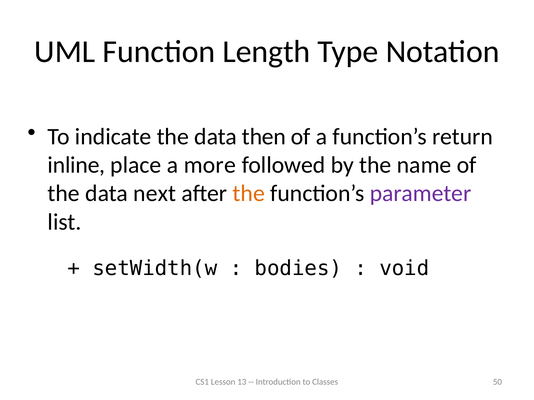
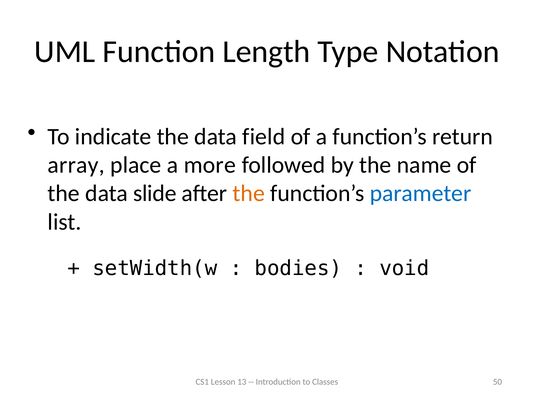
then: then -> field (264, 137)
inline: inline -> array (76, 165)
next: next -> slide (155, 194)
parameter colour: purple -> blue (421, 194)
